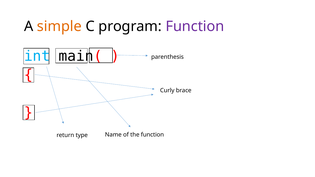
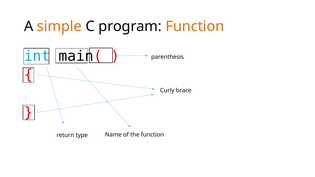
Function colour: purple -> orange (195, 26)
